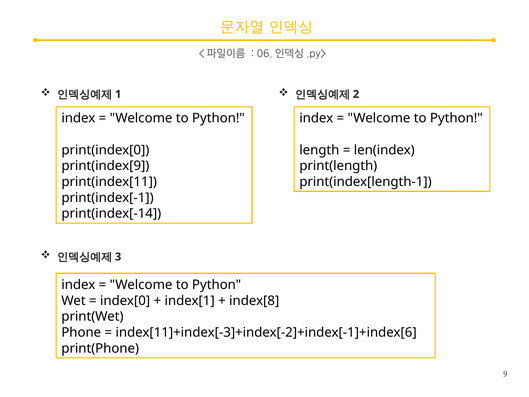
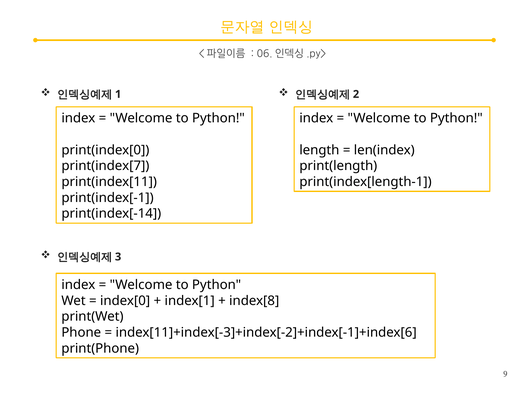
print(index[9: print(index[9 -> print(index[7 (105, 166)
